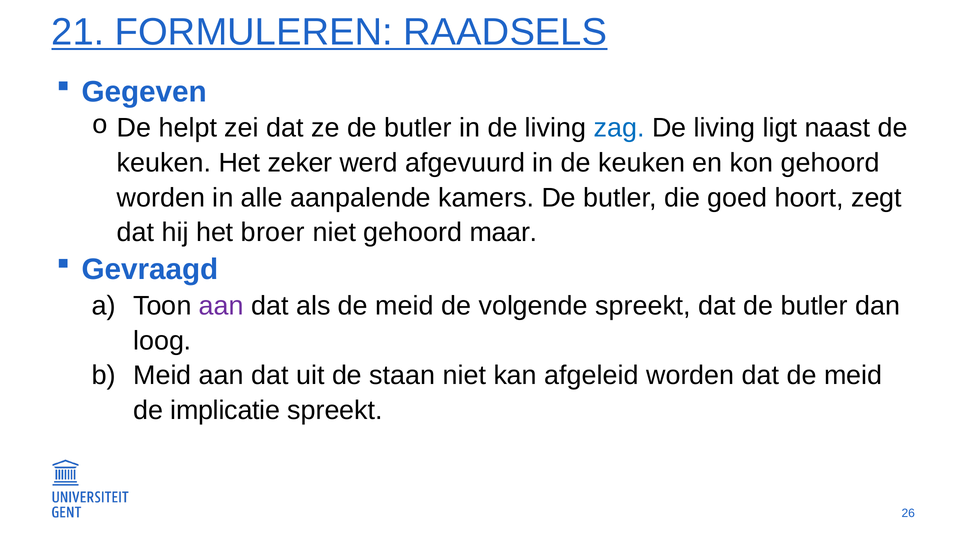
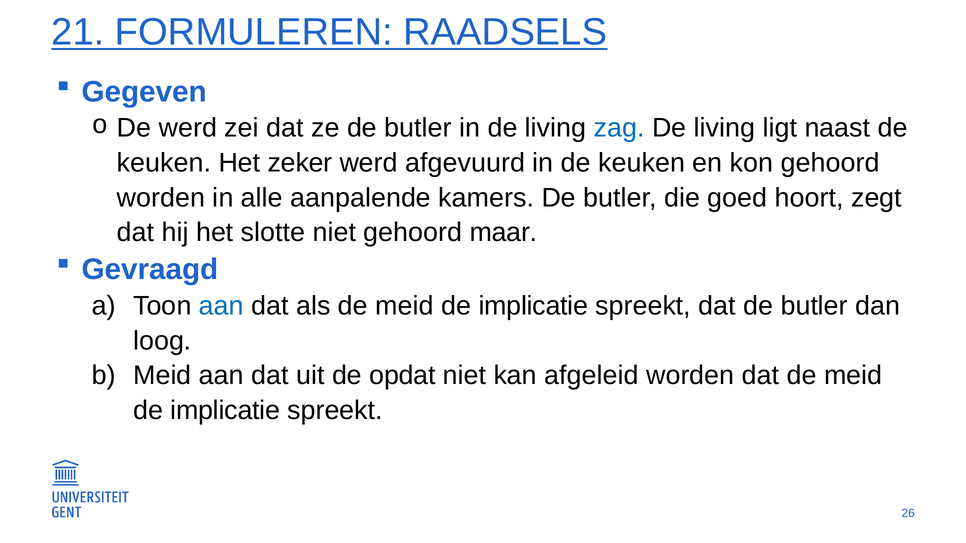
De helpt: helpt -> werd (188, 128)
broer: broer -> slotte (273, 233)
aan colour: purple -> blue (221, 306)
volgende: volgende -> implicatie (533, 306)
staan: staan -> opdat (402, 376)
